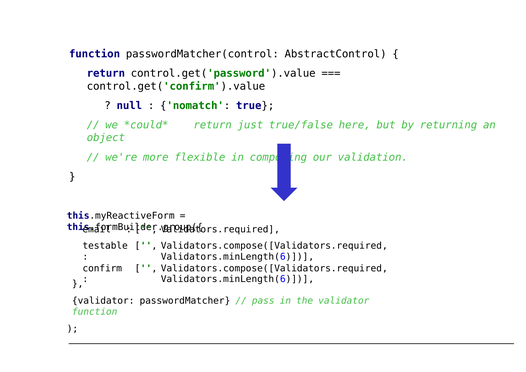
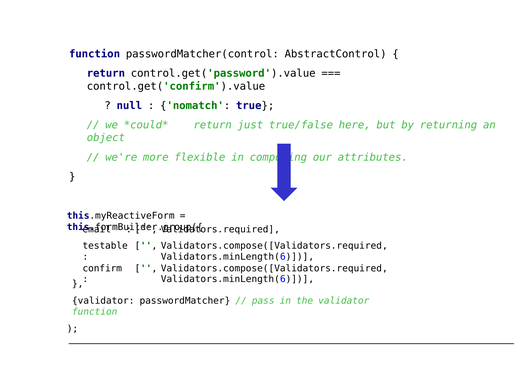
validation: validation -> attributes (373, 157)
